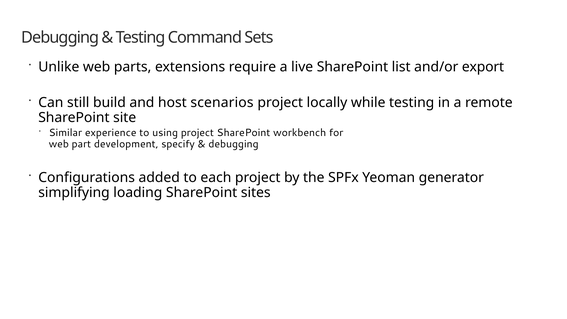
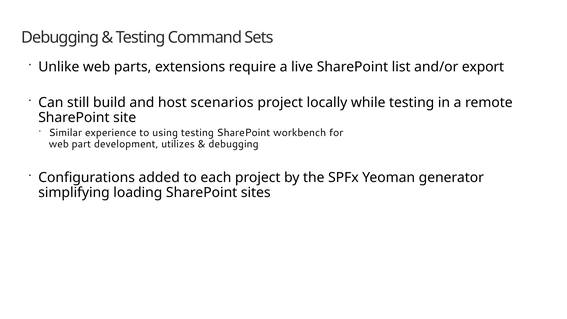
using project: project -> testing (197, 133)
specify: specify -> utilizes (178, 144)
